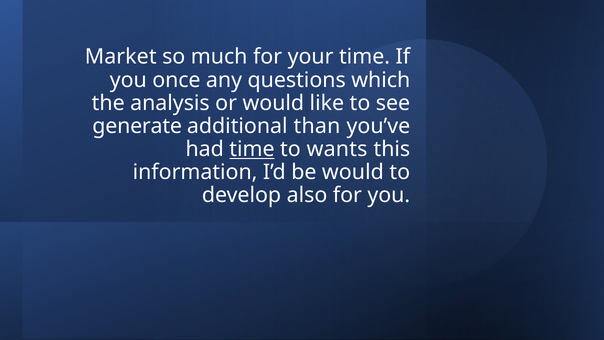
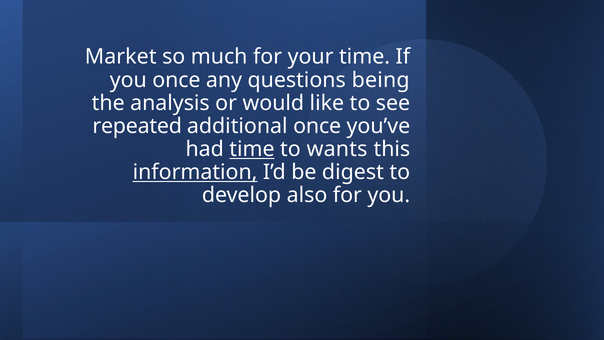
which: which -> being (381, 80)
generate: generate -> repeated (137, 126)
additional than: than -> once (317, 126)
information underline: none -> present (195, 172)
be would: would -> digest (353, 172)
